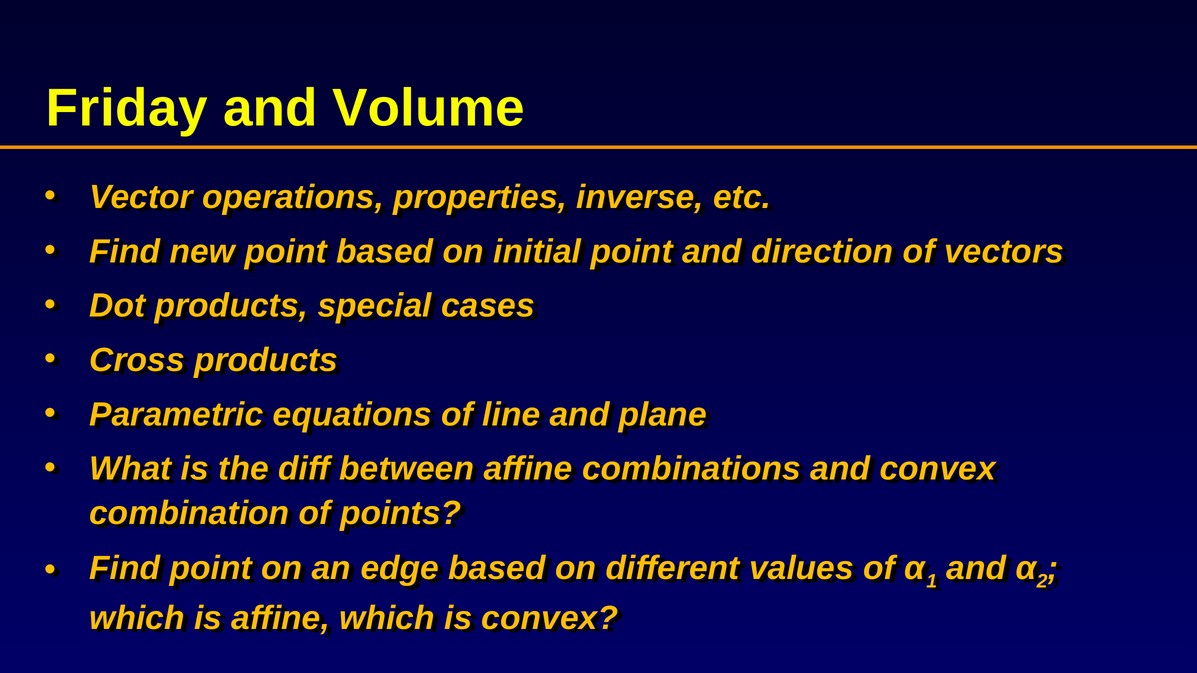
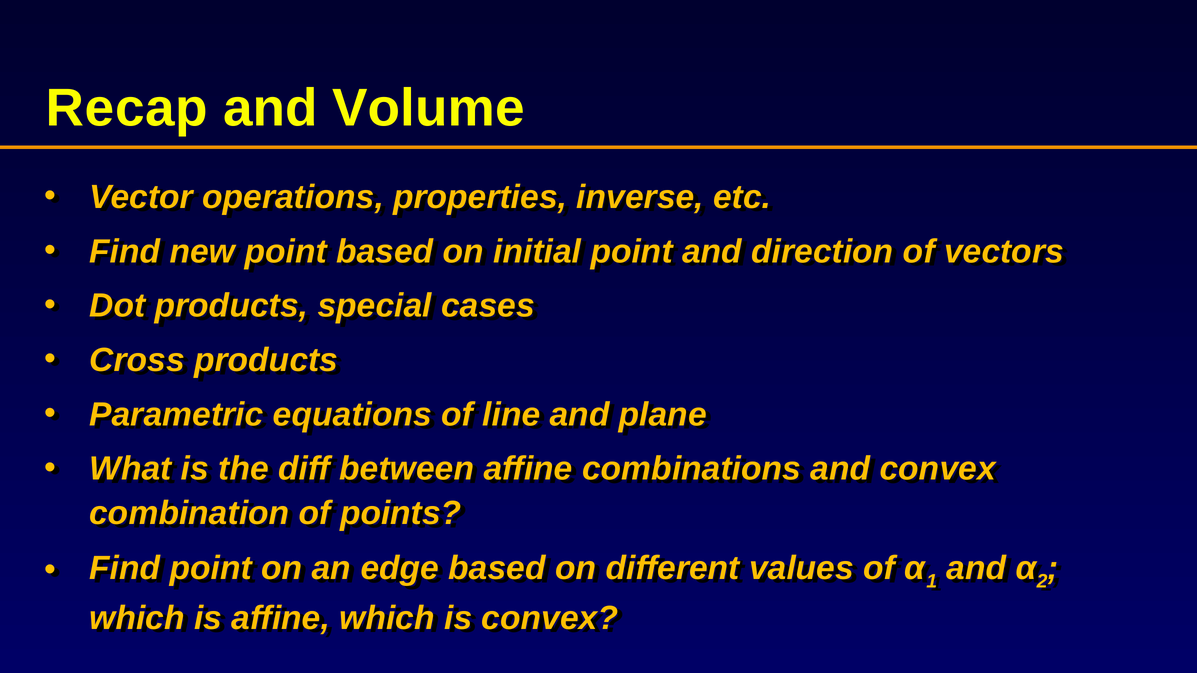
Friday: Friday -> Recap (127, 108)
